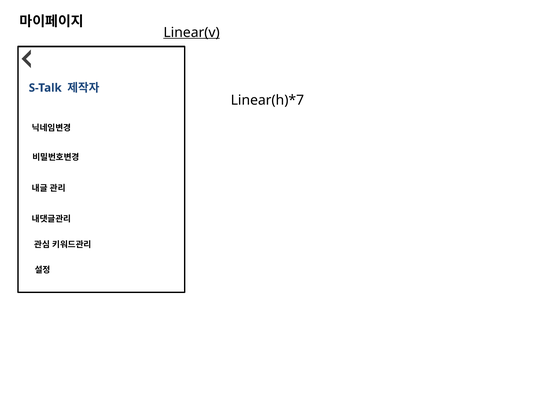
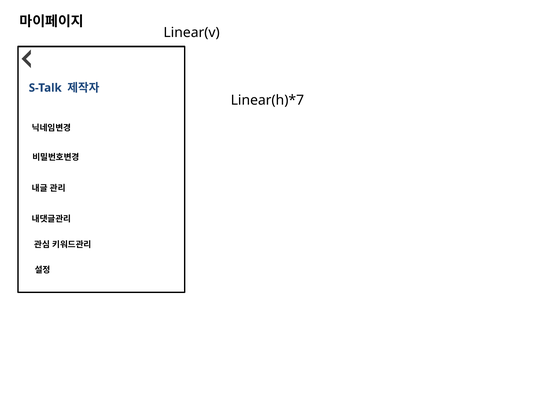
Linear(v underline: present -> none (192, 32)
